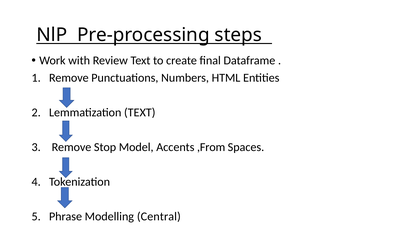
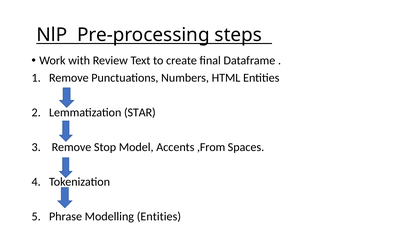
Lemmatization TEXT: TEXT -> STAR (140, 113)
Modelling Central: Central -> Entities (159, 217)
